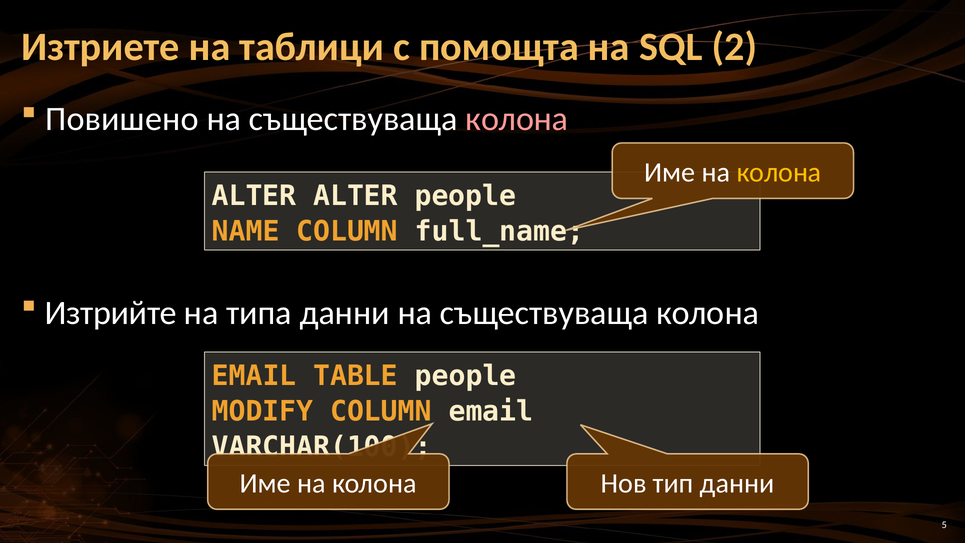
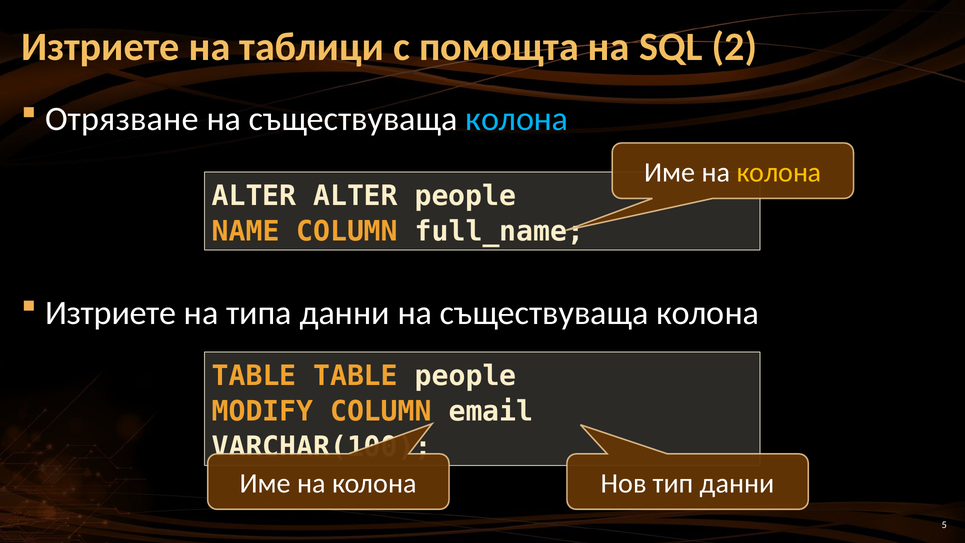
Повишено: Повишено -> Отрязване (122, 119)
колона colour: pink -> light blue (517, 119)
Изтрийте: Изтрийте -> Изтриете (111, 313)
EMAIL: EMAIL -> TABLE (254, 376)
